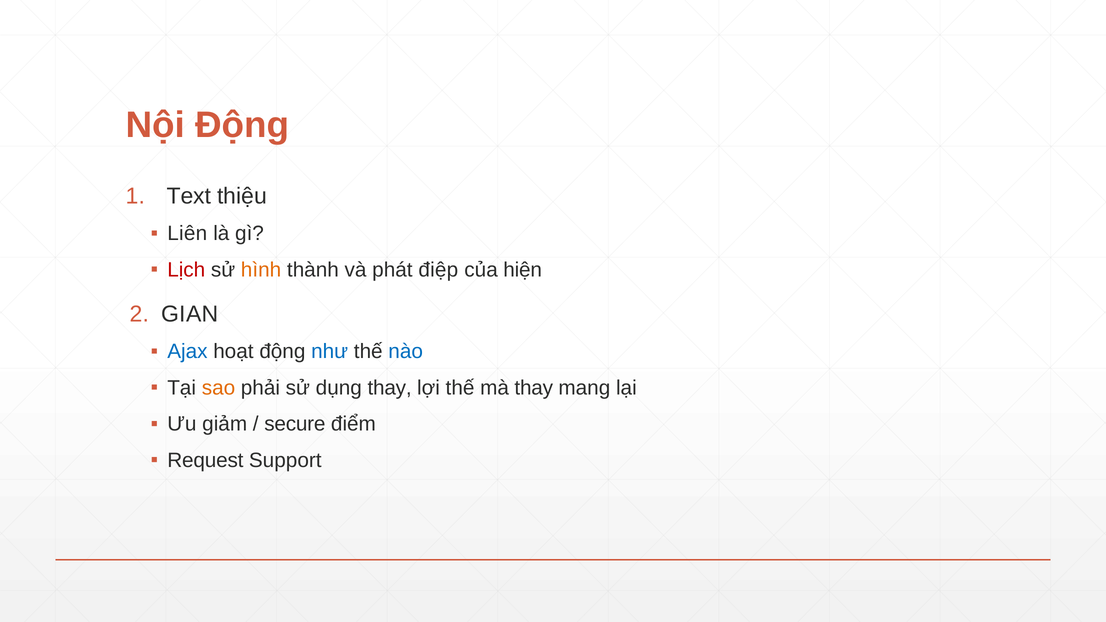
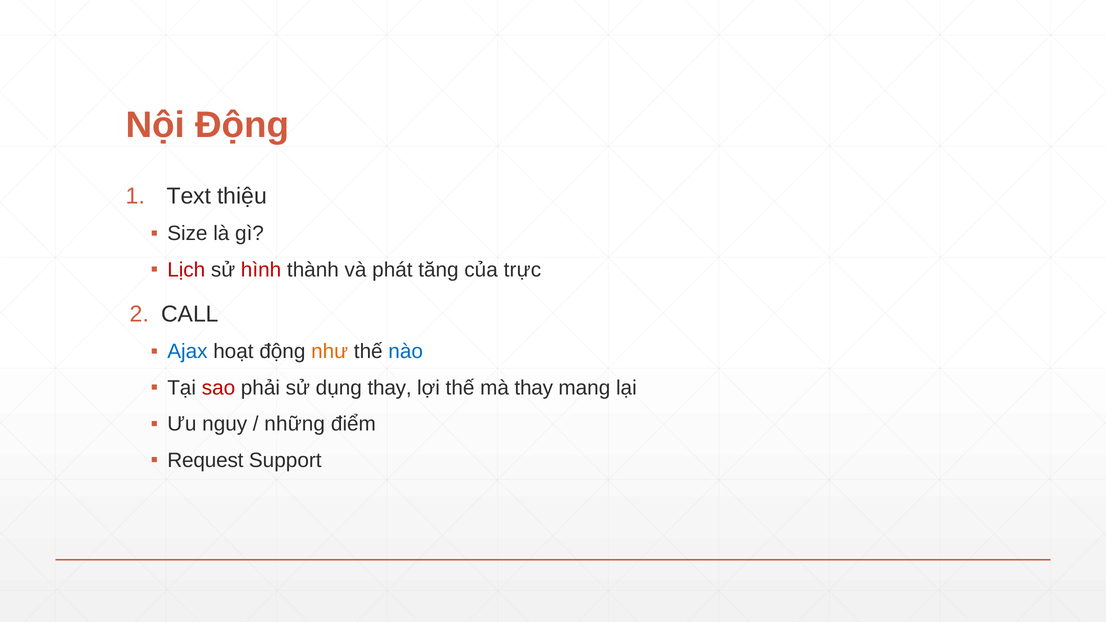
Liên: Liên -> Size (187, 234)
hình colour: orange -> red (261, 270)
điệp: điệp -> tăng (438, 270)
hiện: hiện -> trực (522, 270)
GIAN: GIAN -> CALL (190, 314)
như colour: blue -> orange (330, 352)
sao colour: orange -> red (218, 388)
giảm: giảm -> nguy (225, 424)
secure: secure -> những (295, 424)
